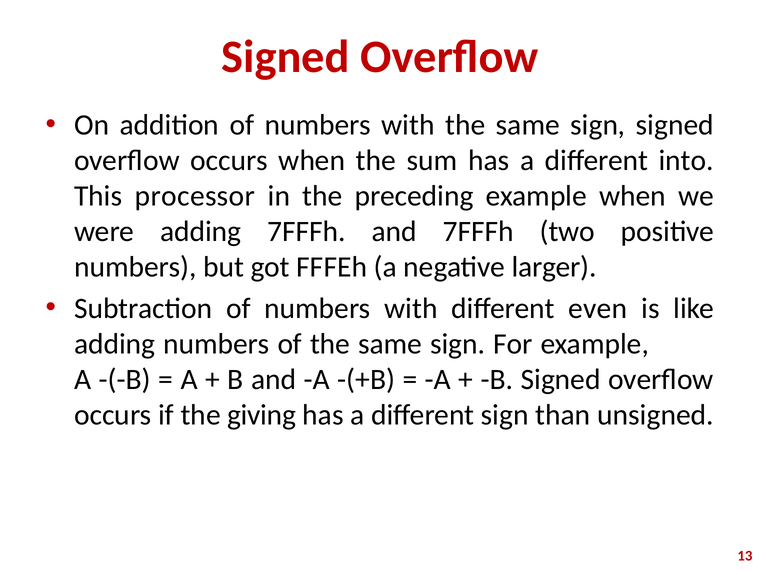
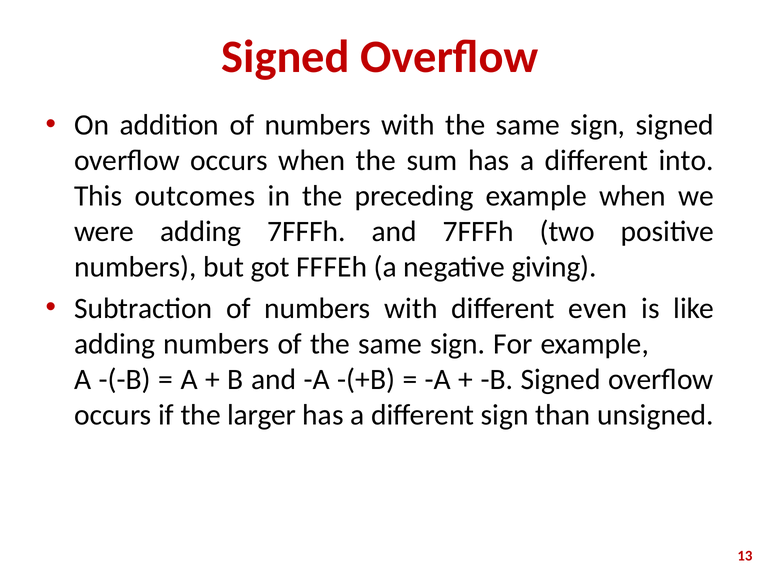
processor: processor -> outcomes (195, 196)
larger: larger -> giving (554, 267)
giving: giving -> larger (262, 415)
